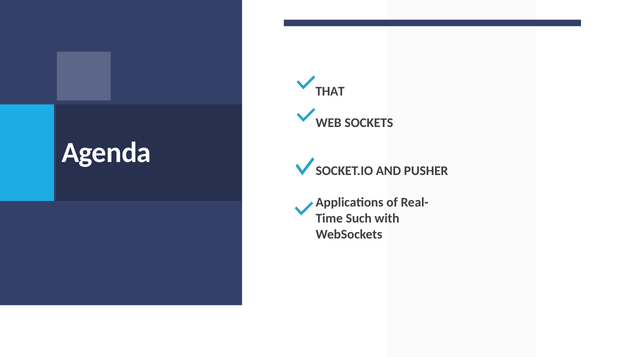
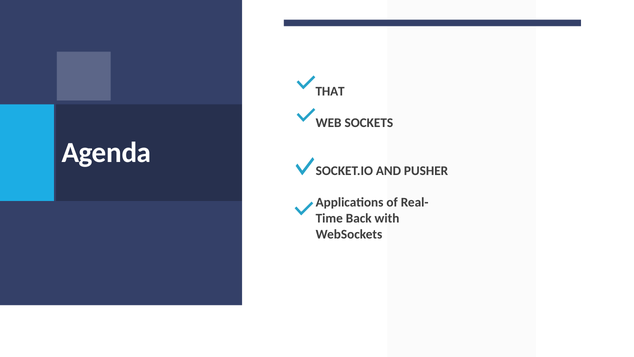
Such: Such -> Back (359, 218)
